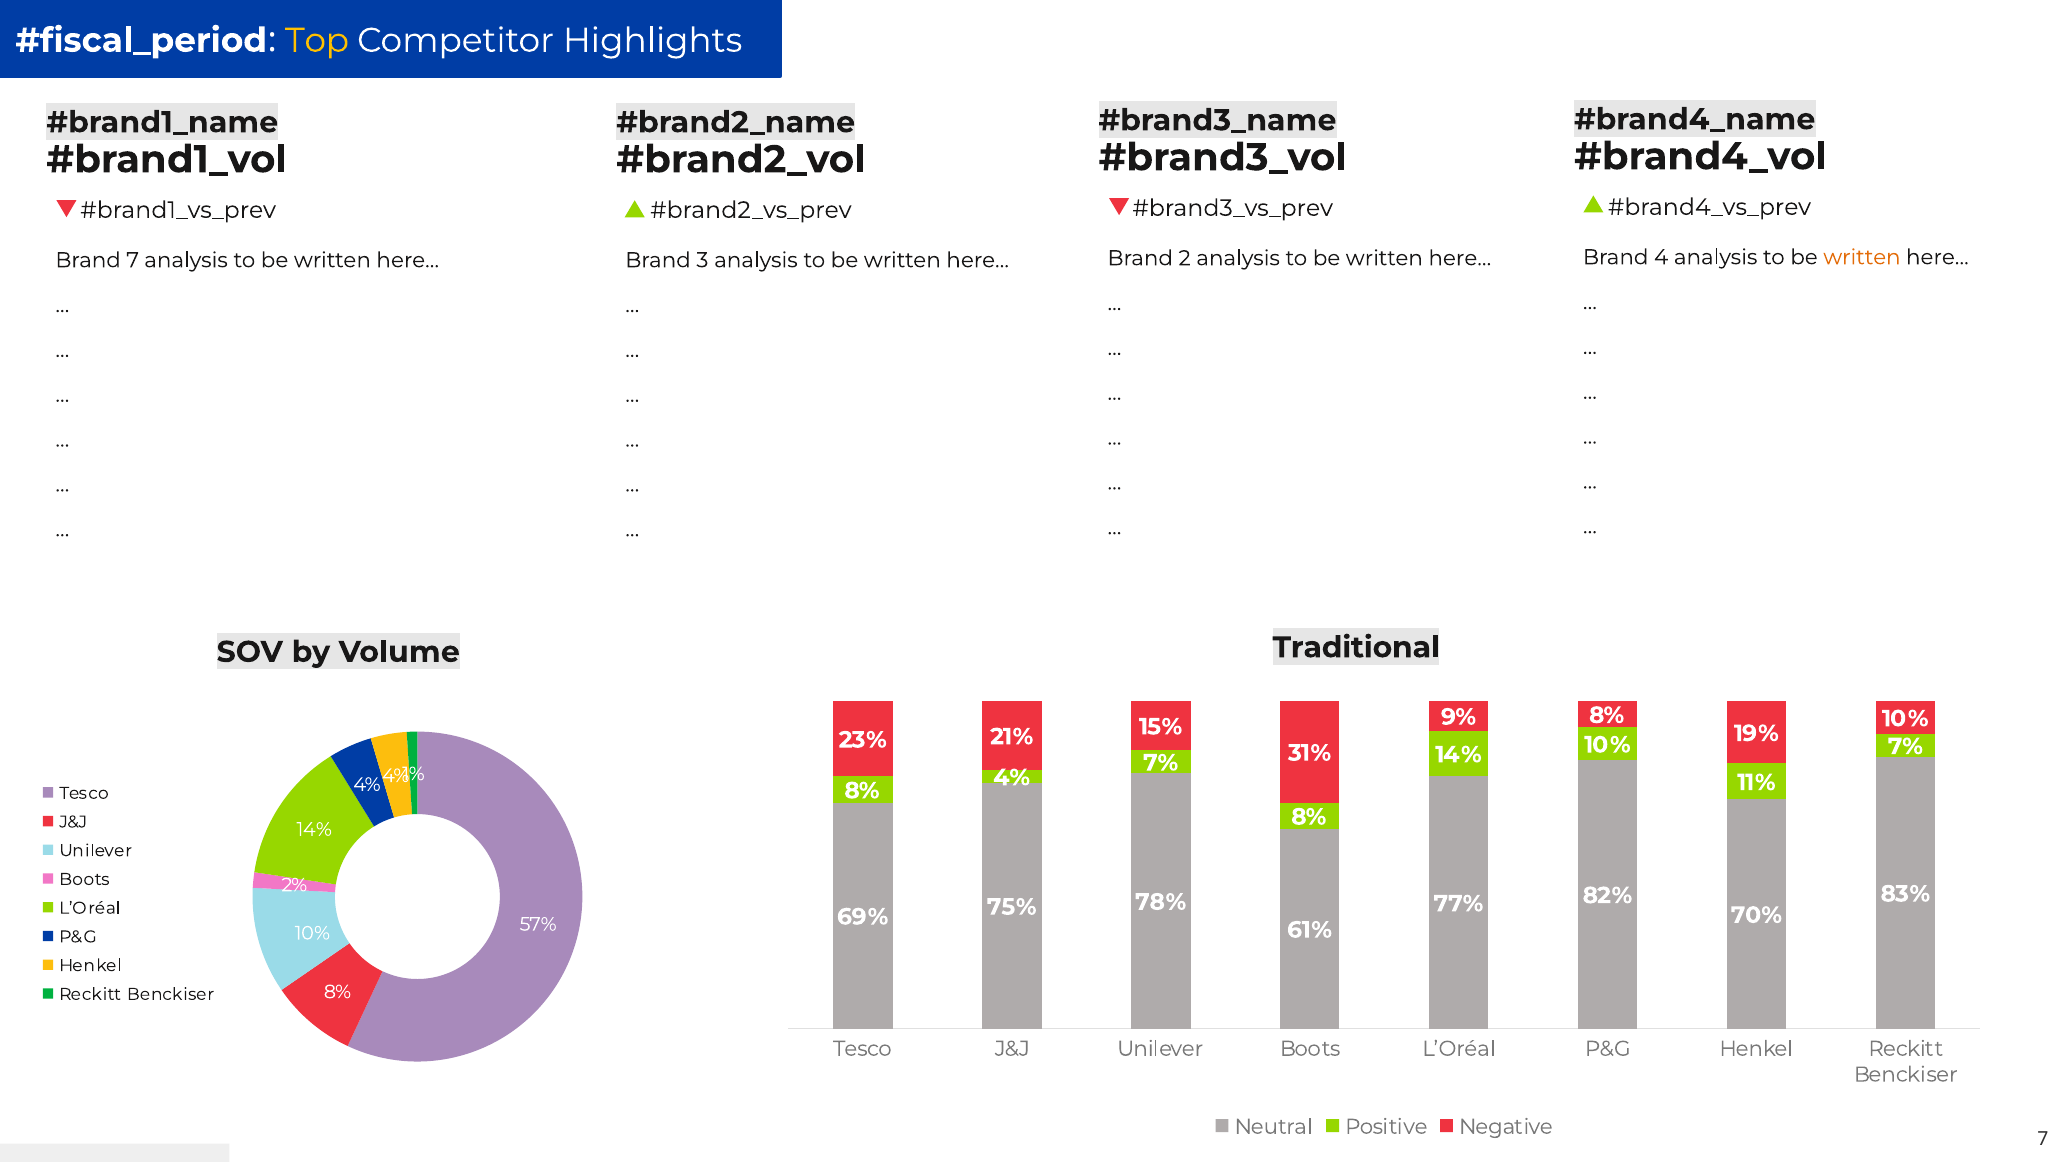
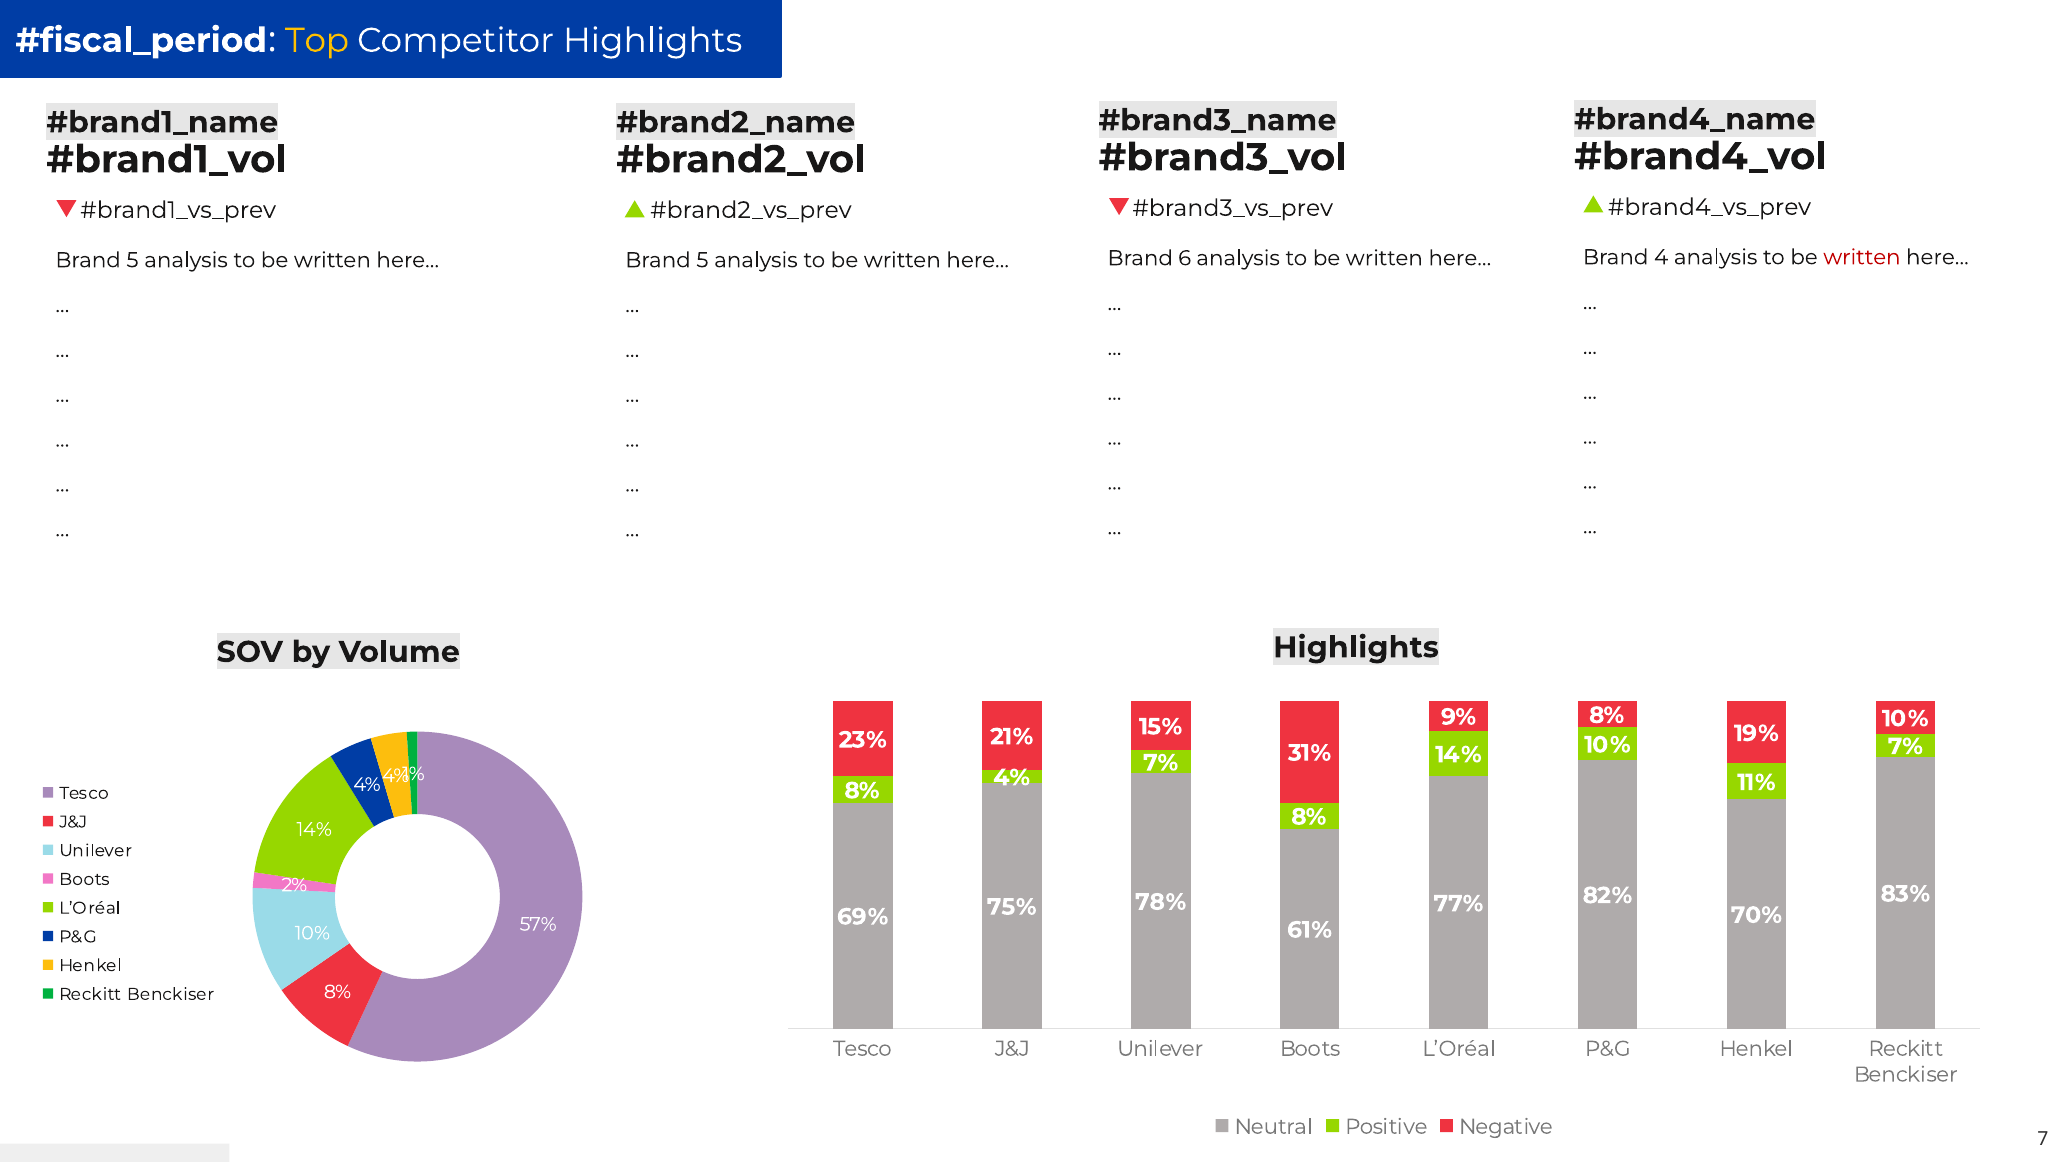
written colour: orange -> red (1862, 257)
2: 2 -> 6 (1185, 258)
7: 7 -> 5 (132, 260)
3: 3 -> 5 (702, 260)
Traditional: Traditional -> Highlights (1356, 647)
